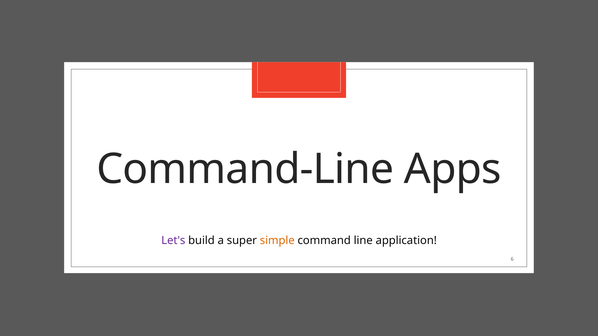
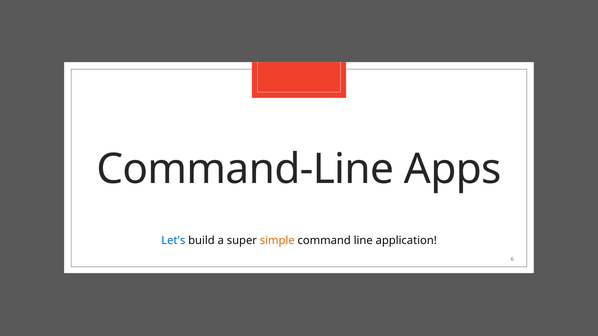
Let's colour: purple -> blue (173, 241)
